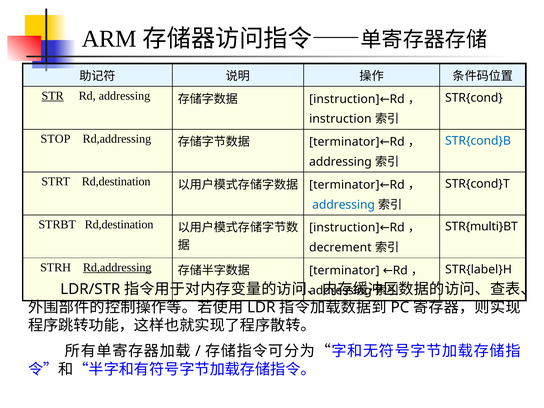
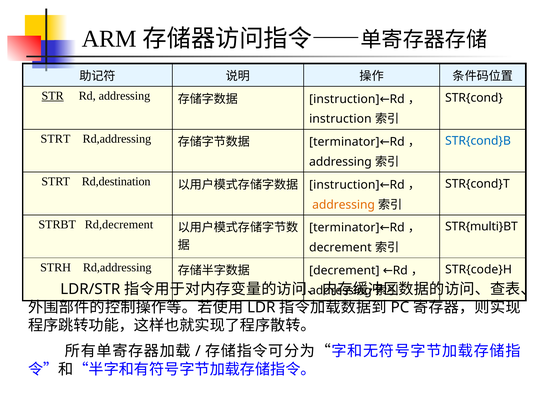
STOP: STOP -> STRT (55, 139)
terminator: terminator -> instruction (344, 185)
addressing colour: blue -> orange (344, 205)
STRBT Rd,destination: Rd,destination -> Rd,decrement (119, 224)
instruction: instruction -> terminator (344, 228)
Rd,addressing underline: present -> none (117, 267)
terminator: terminator -> decrement (344, 271)
STR{label}H: STR{label}H -> STR{code}H (479, 269)
